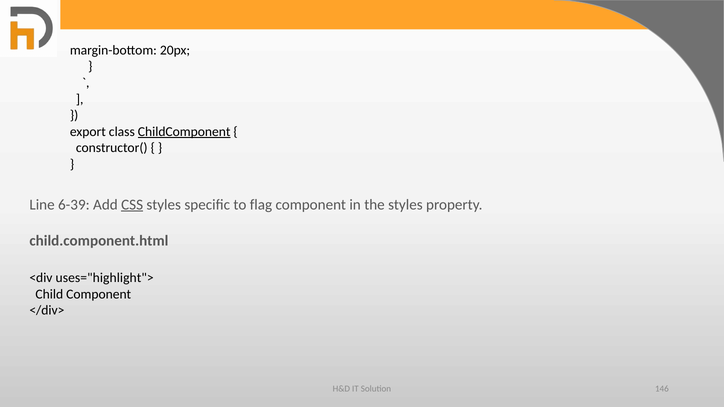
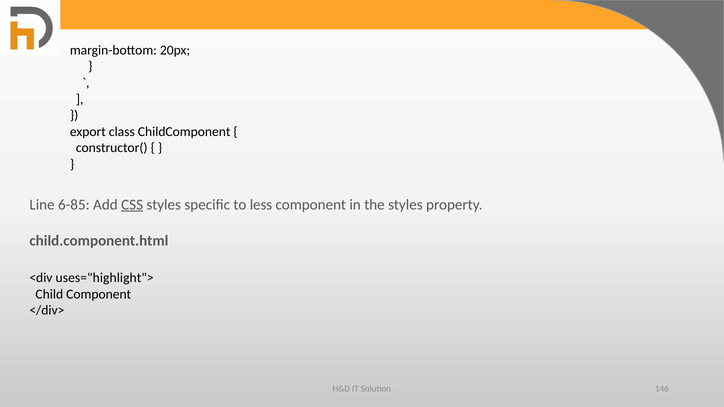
ChildComponent underline: present -> none (184, 132)
6-39: 6-39 -> 6-85 (74, 205)
flag: flag -> less (261, 205)
